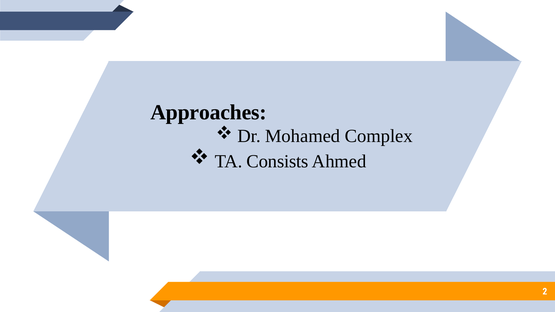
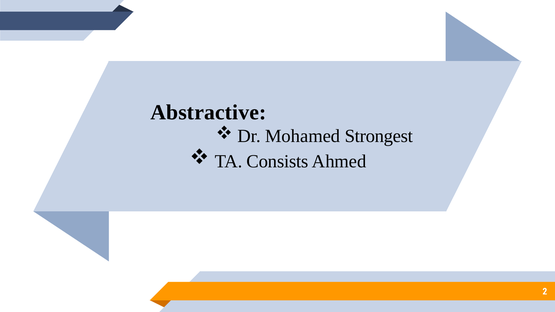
Approaches: Approaches -> Abstractive (208, 112)
Complex: Complex -> Strongest (379, 136)
